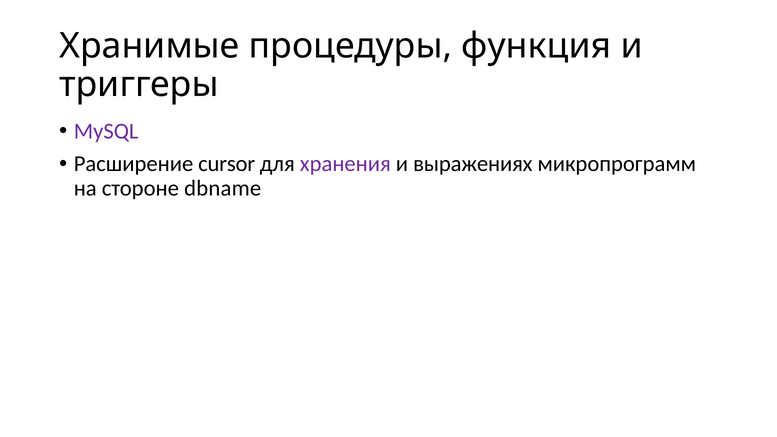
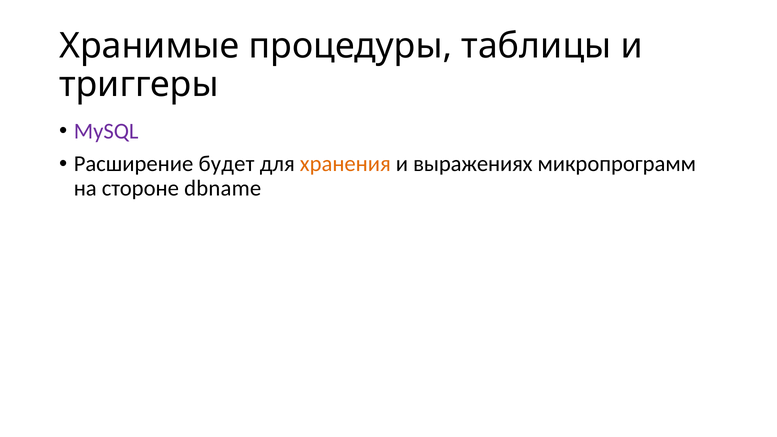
функция: функция -> таблицы (536, 46)
cursor: cursor -> будет (226, 164)
хранения colour: purple -> orange (345, 164)
